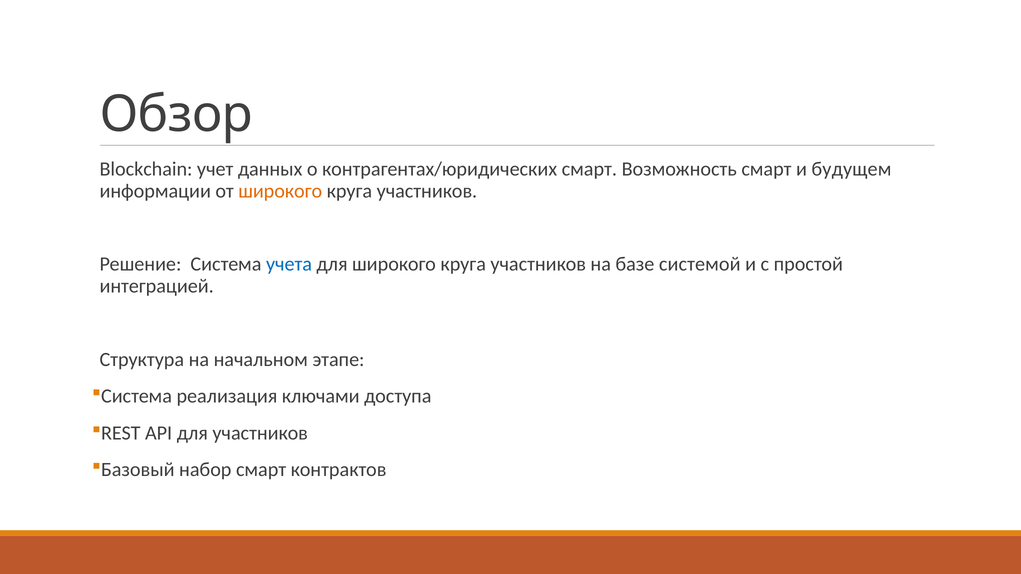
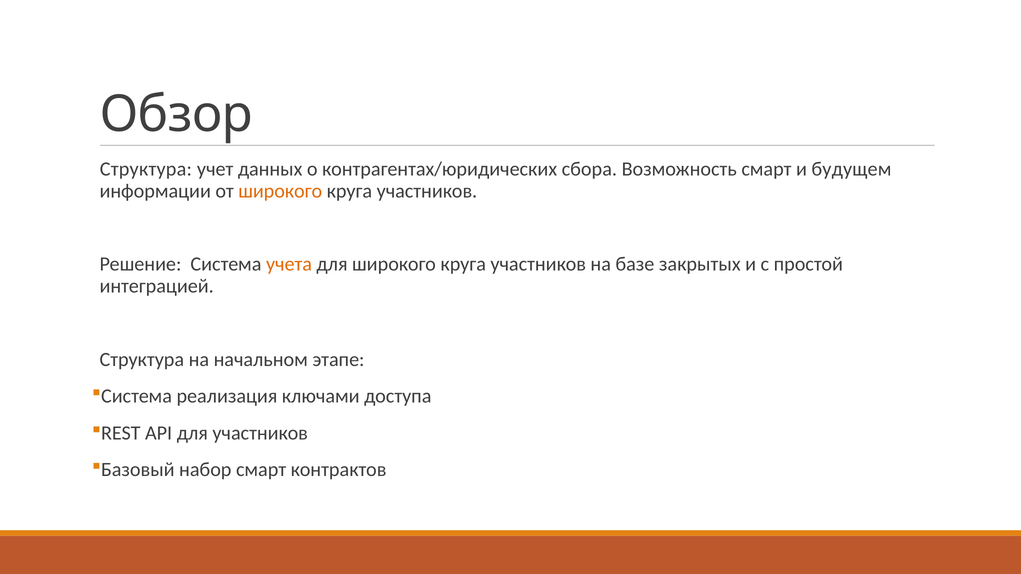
Blockchain: Blockchain -> Структура (146, 169)
контрагентах/юридических смарт: смарт -> сбора (589, 169)
учета colour: blue -> orange (289, 264)
системой: системой -> закрытых (700, 264)
